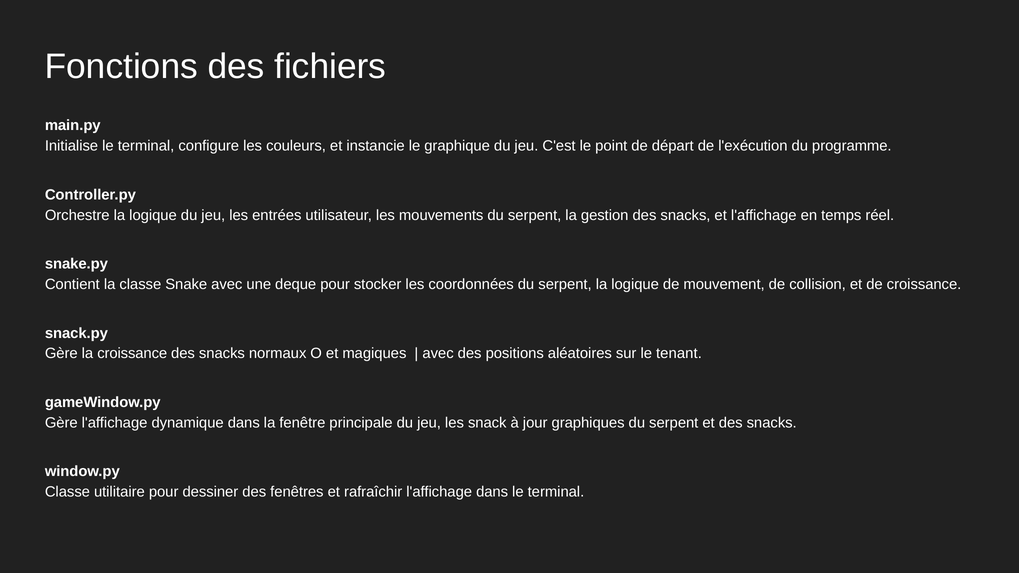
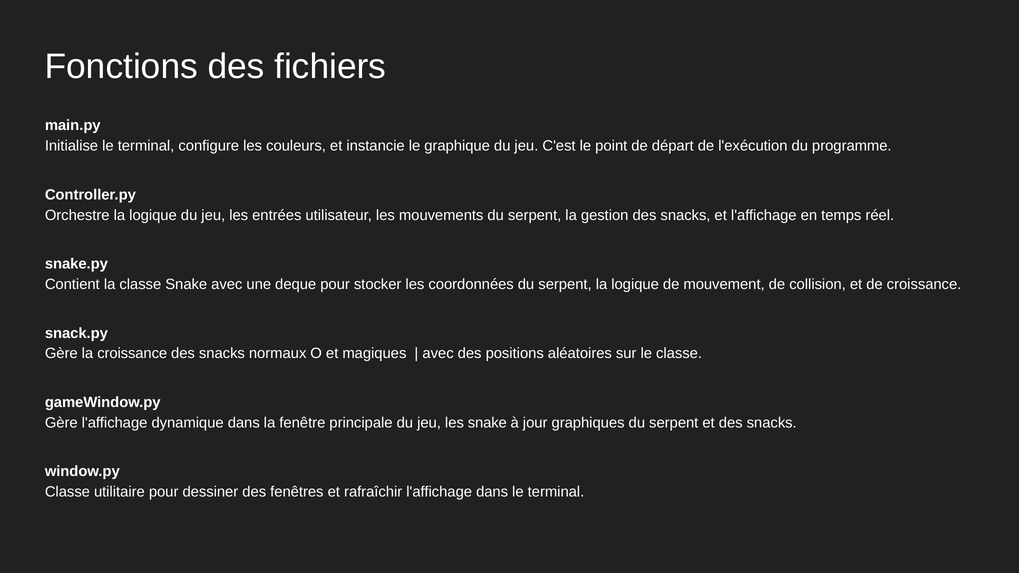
le tenant: tenant -> classe (679, 354)
les snack: snack -> snake (487, 423)
